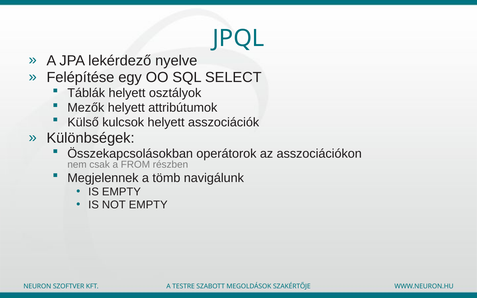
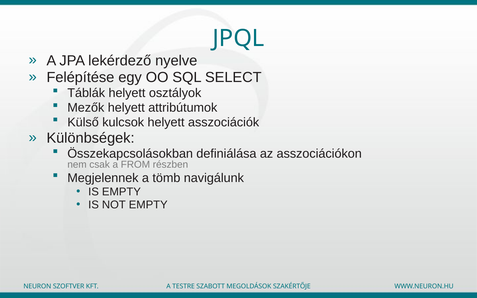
operátorok: operátorok -> definiálása (226, 154)
